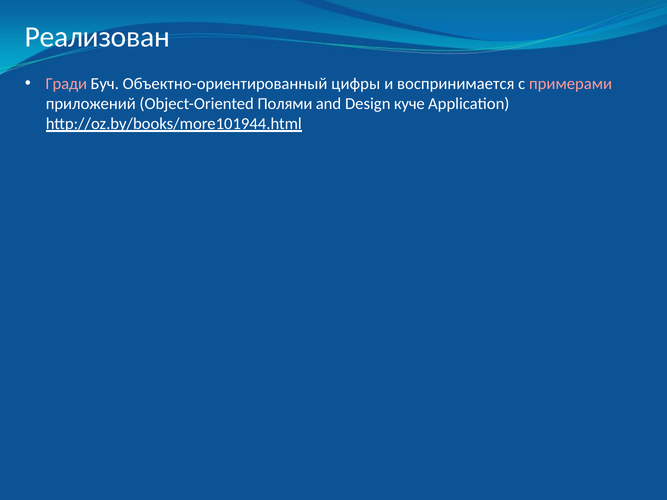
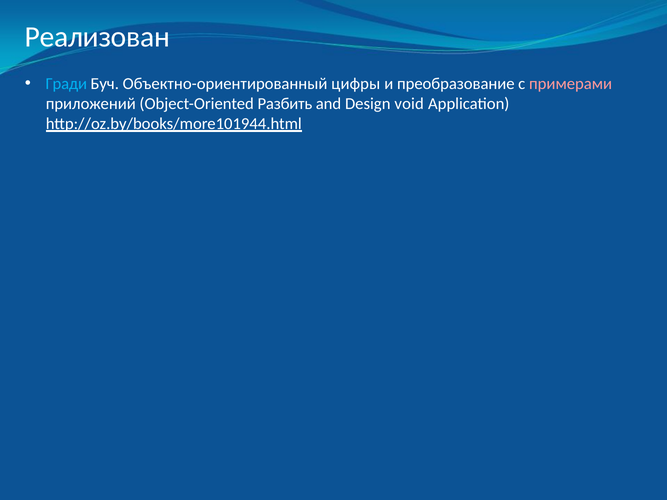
Гради colour: pink -> light blue (66, 84)
воспринимается: воспринимается -> преобразование (456, 84)
Полями: Полями -> Разбить (285, 104)
куче: куче -> void (409, 104)
